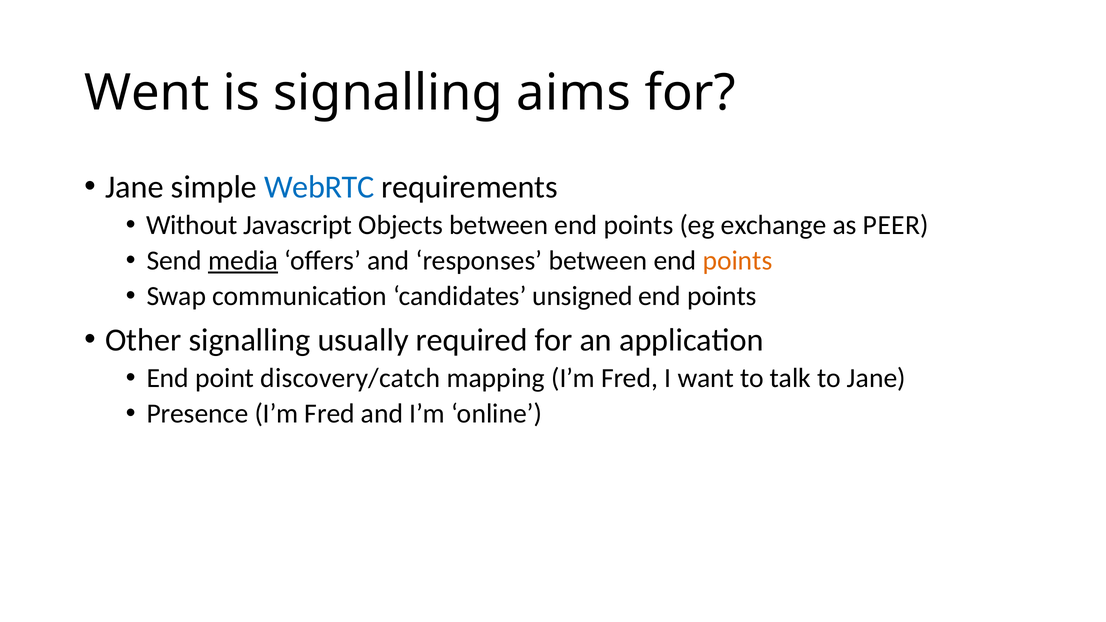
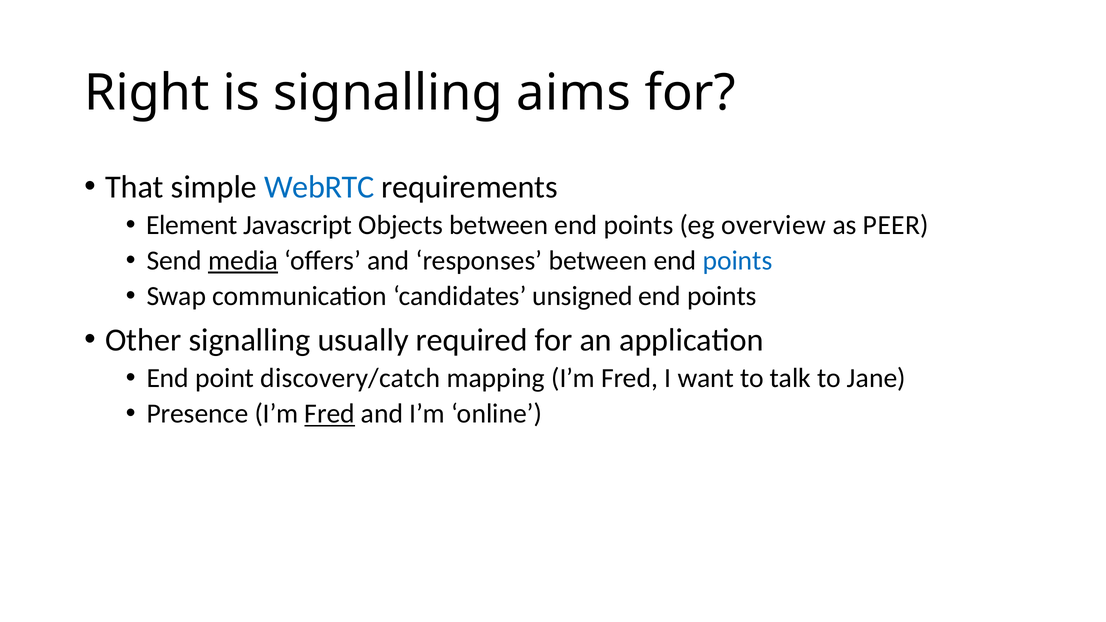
Went: Went -> Right (147, 93)
Jane: Jane -> That (134, 187)
Without: Without -> Element (192, 225)
exchange: exchange -> overview (774, 225)
points colour: orange -> blue (738, 261)
Fred underline: none -> present (330, 414)
